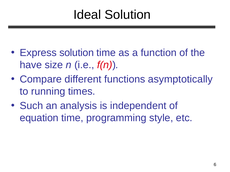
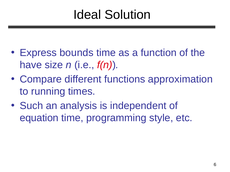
Express solution: solution -> bounds (77, 53)
asymptotically: asymptotically -> approximation (180, 79)
